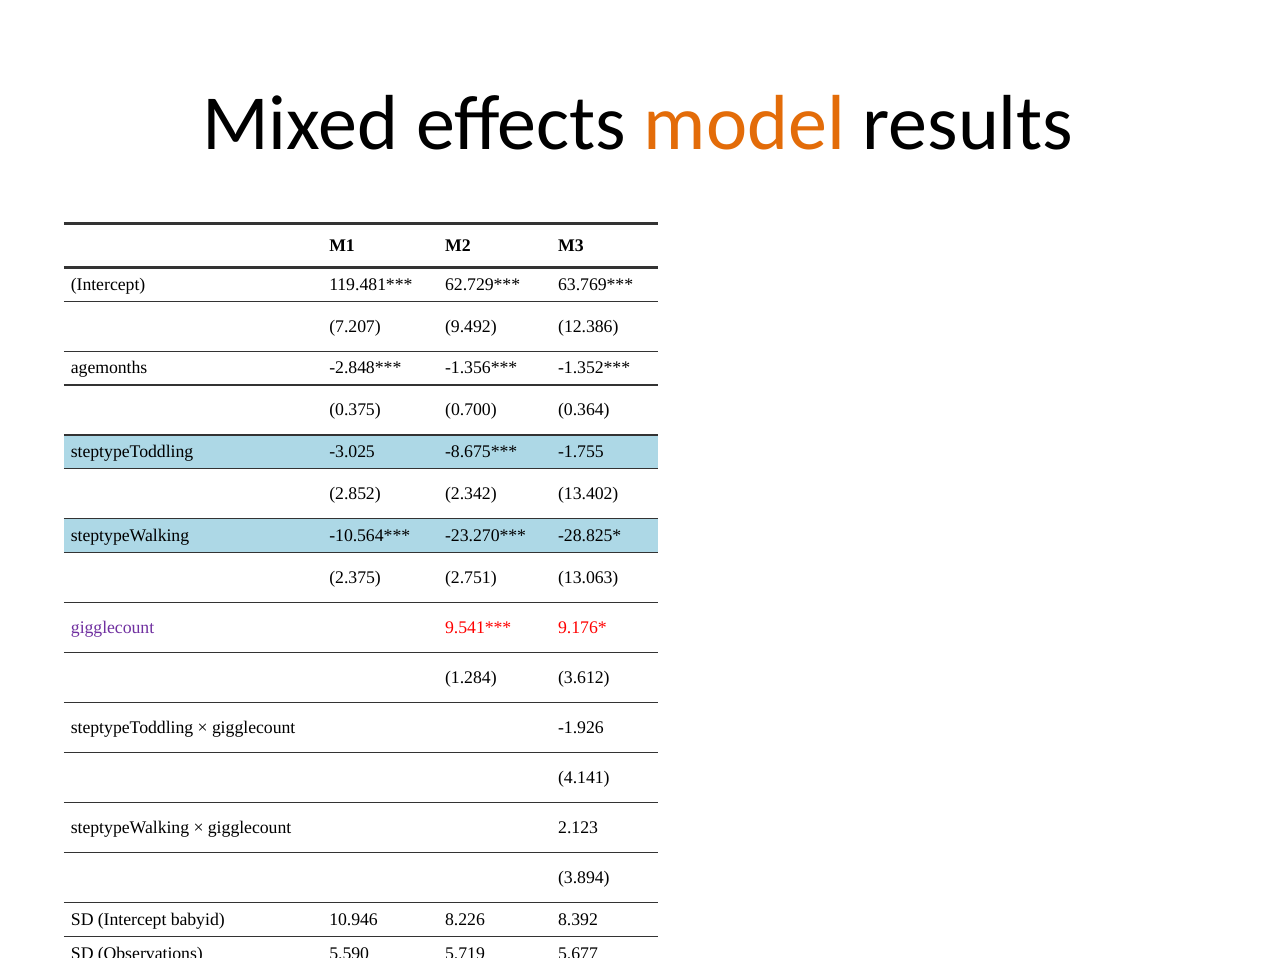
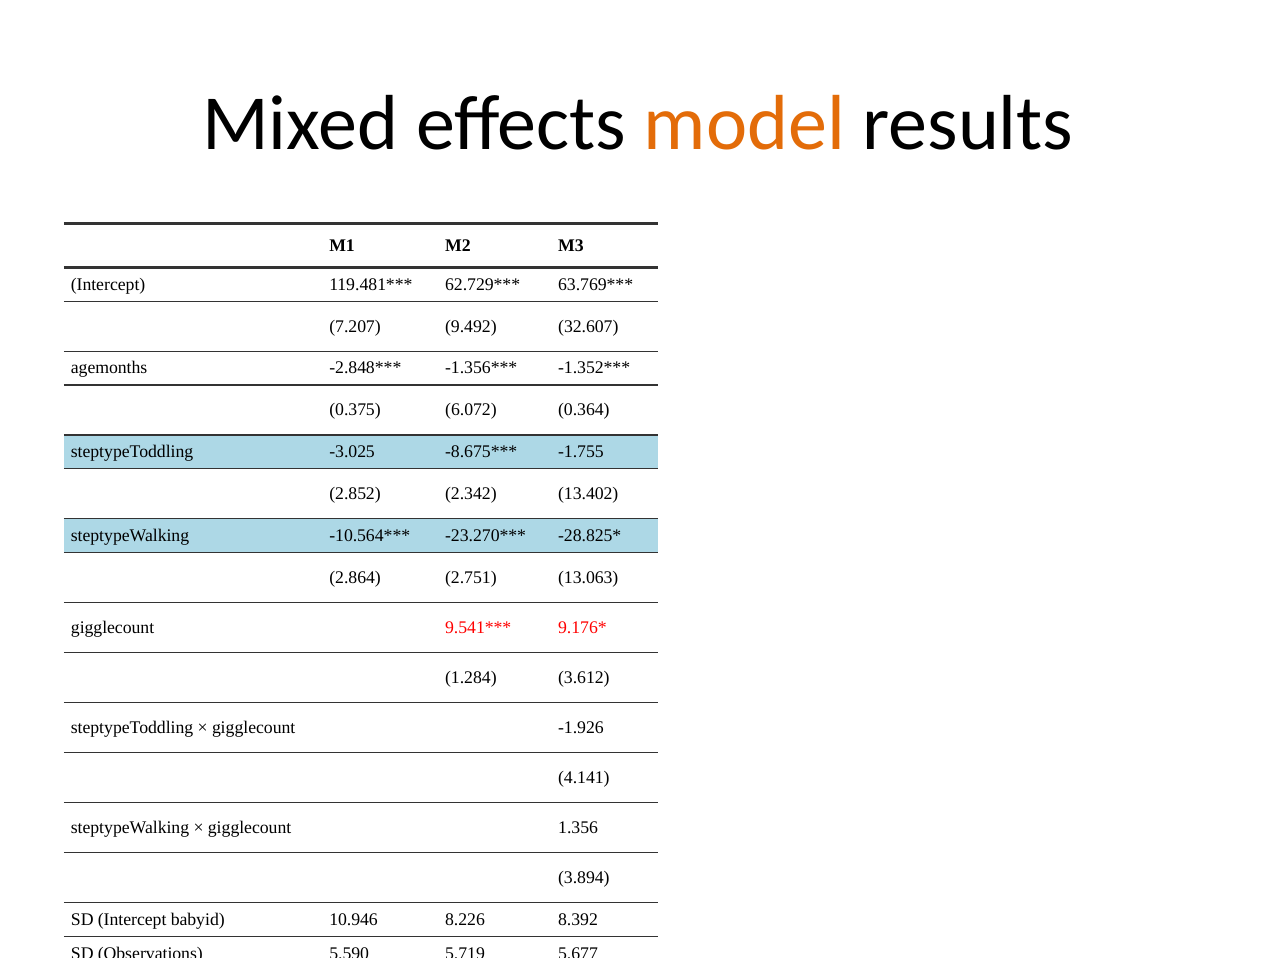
12.386: 12.386 -> 32.607 (588, 326)
0.700: 0.700 -> 6.072 (471, 410)
2.375: 2.375 -> 2.864 (355, 577)
gigglecount colour: purple -> black (113, 627)
2.123: 2.123 -> 1.356 (578, 827)
